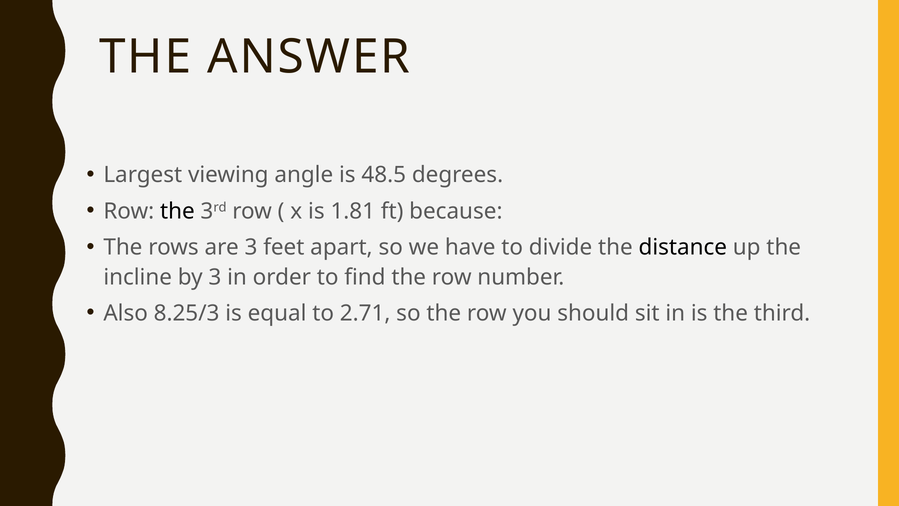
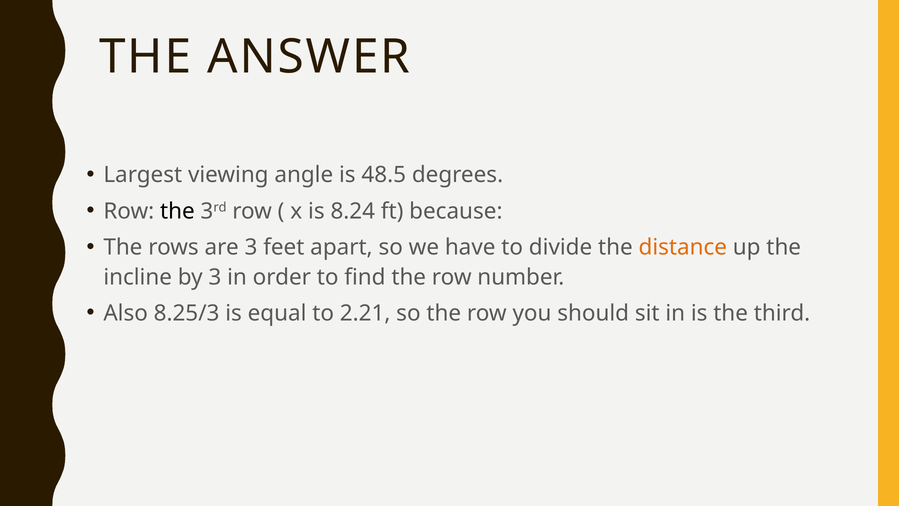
1.81: 1.81 -> 8.24 (353, 211)
distance colour: black -> orange (683, 247)
2.71: 2.71 -> 2.21 (365, 313)
